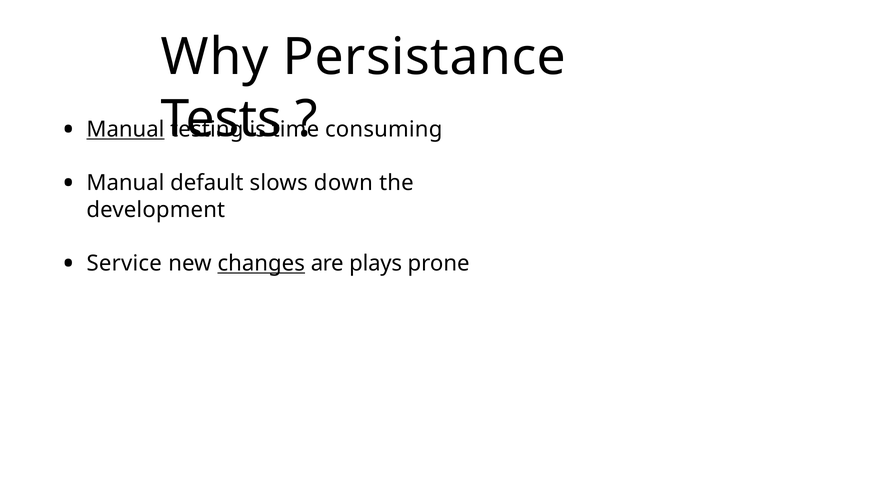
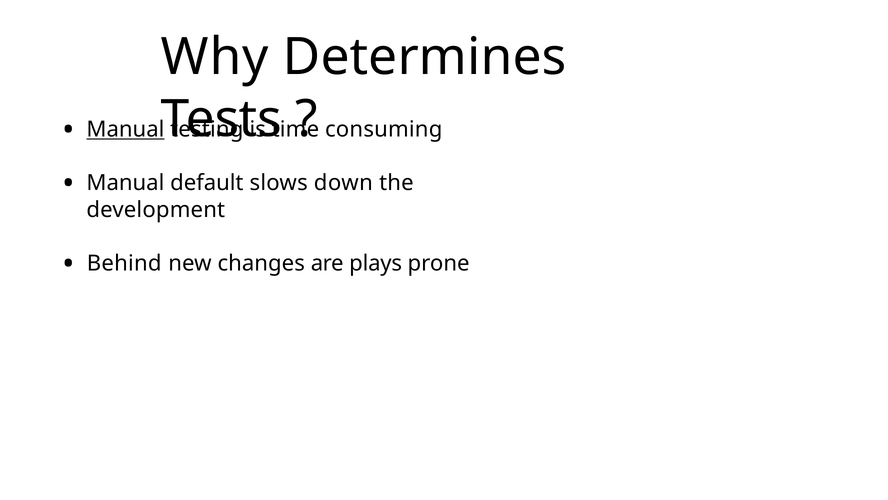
Persistance: Persistance -> Determines (425, 57)
Service: Service -> Behind (124, 263)
changes underline: present -> none (261, 263)
